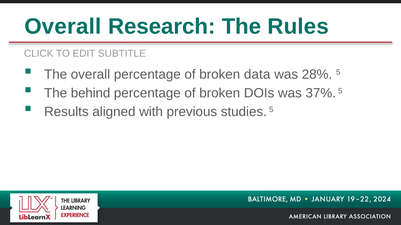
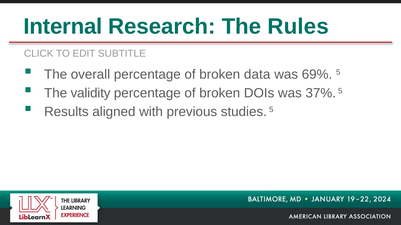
Overall: Overall -> Internal (63, 27)
28%: 28% -> 69% (317, 75)
behind: behind -> validity (91, 93)
